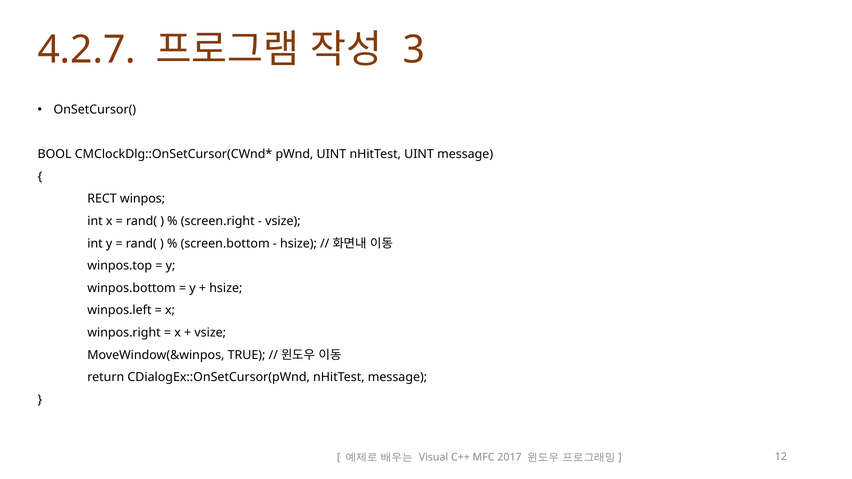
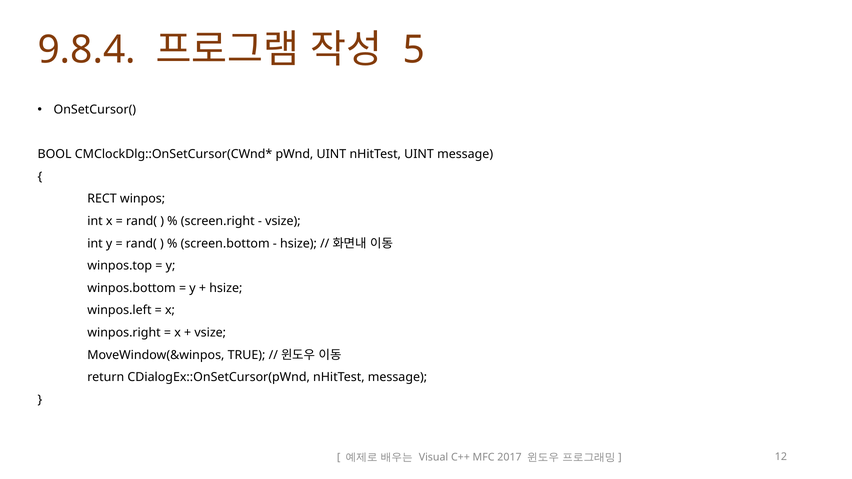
4.2.7: 4.2.7 -> 9.8.4 (87, 50)
3: 3 -> 5 (414, 50)
